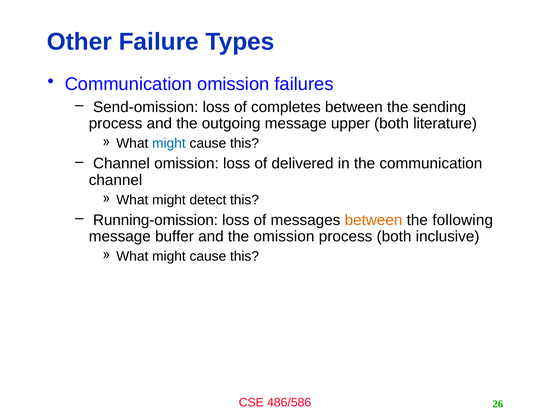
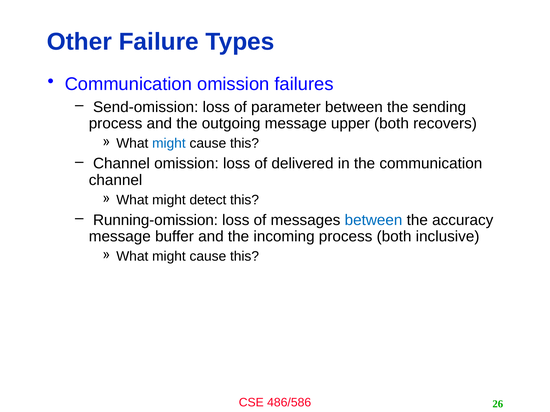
completes: completes -> parameter (286, 107)
literature: literature -> recovers (445, 124)
between colour: orange -> blue (373, 220)
following: following -> accuracy (463, 220)
the omission: omission -> incoming (284, 237)
